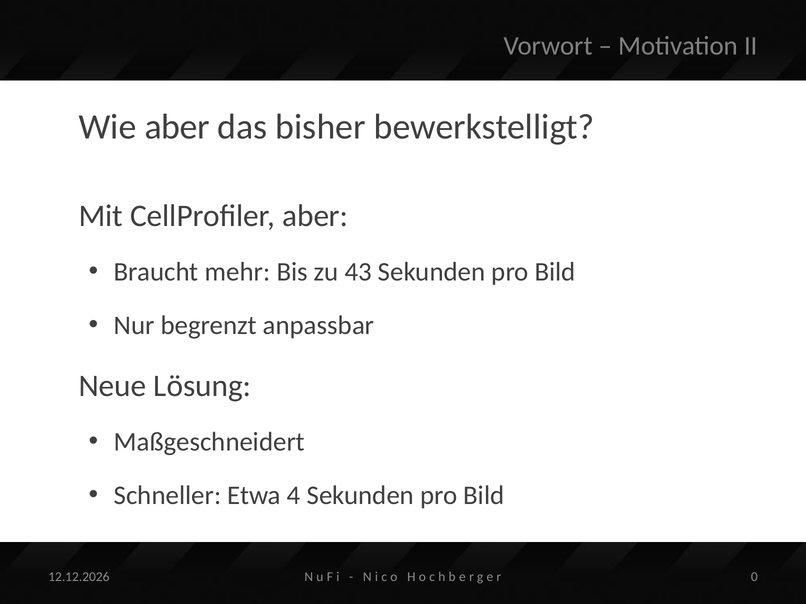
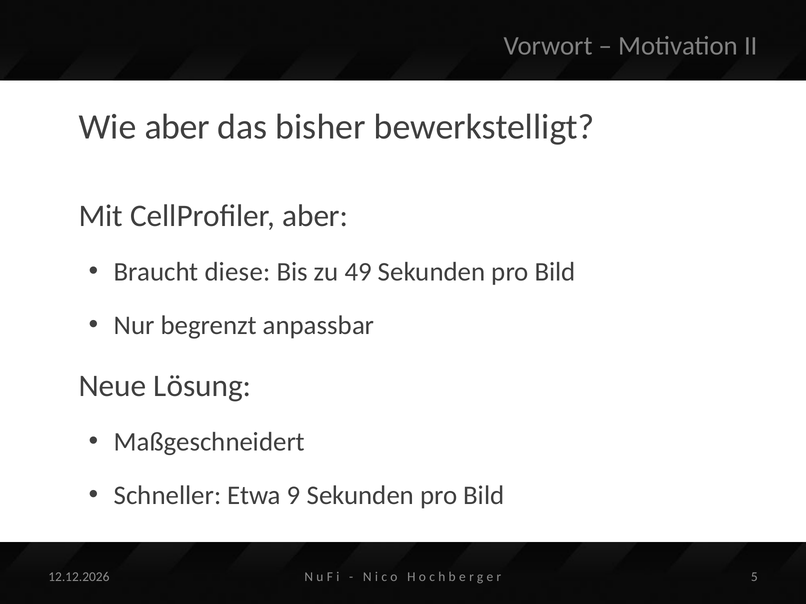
mehr: mehr -> diese (237, 272)
43: 43 -> 49 (358, 272)
4: 4 -> 9 (294, 496)
0: 0 -> 5 (754, 577)
